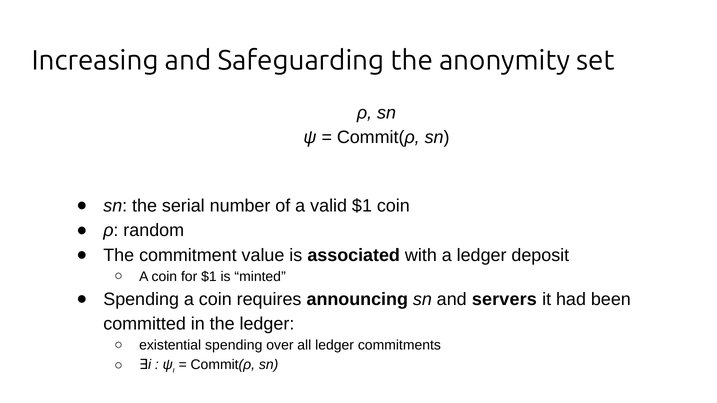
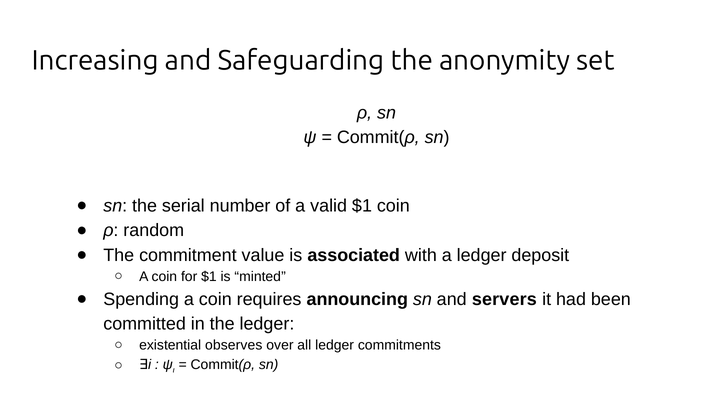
existential spending: spending -> observes (234, 345)
